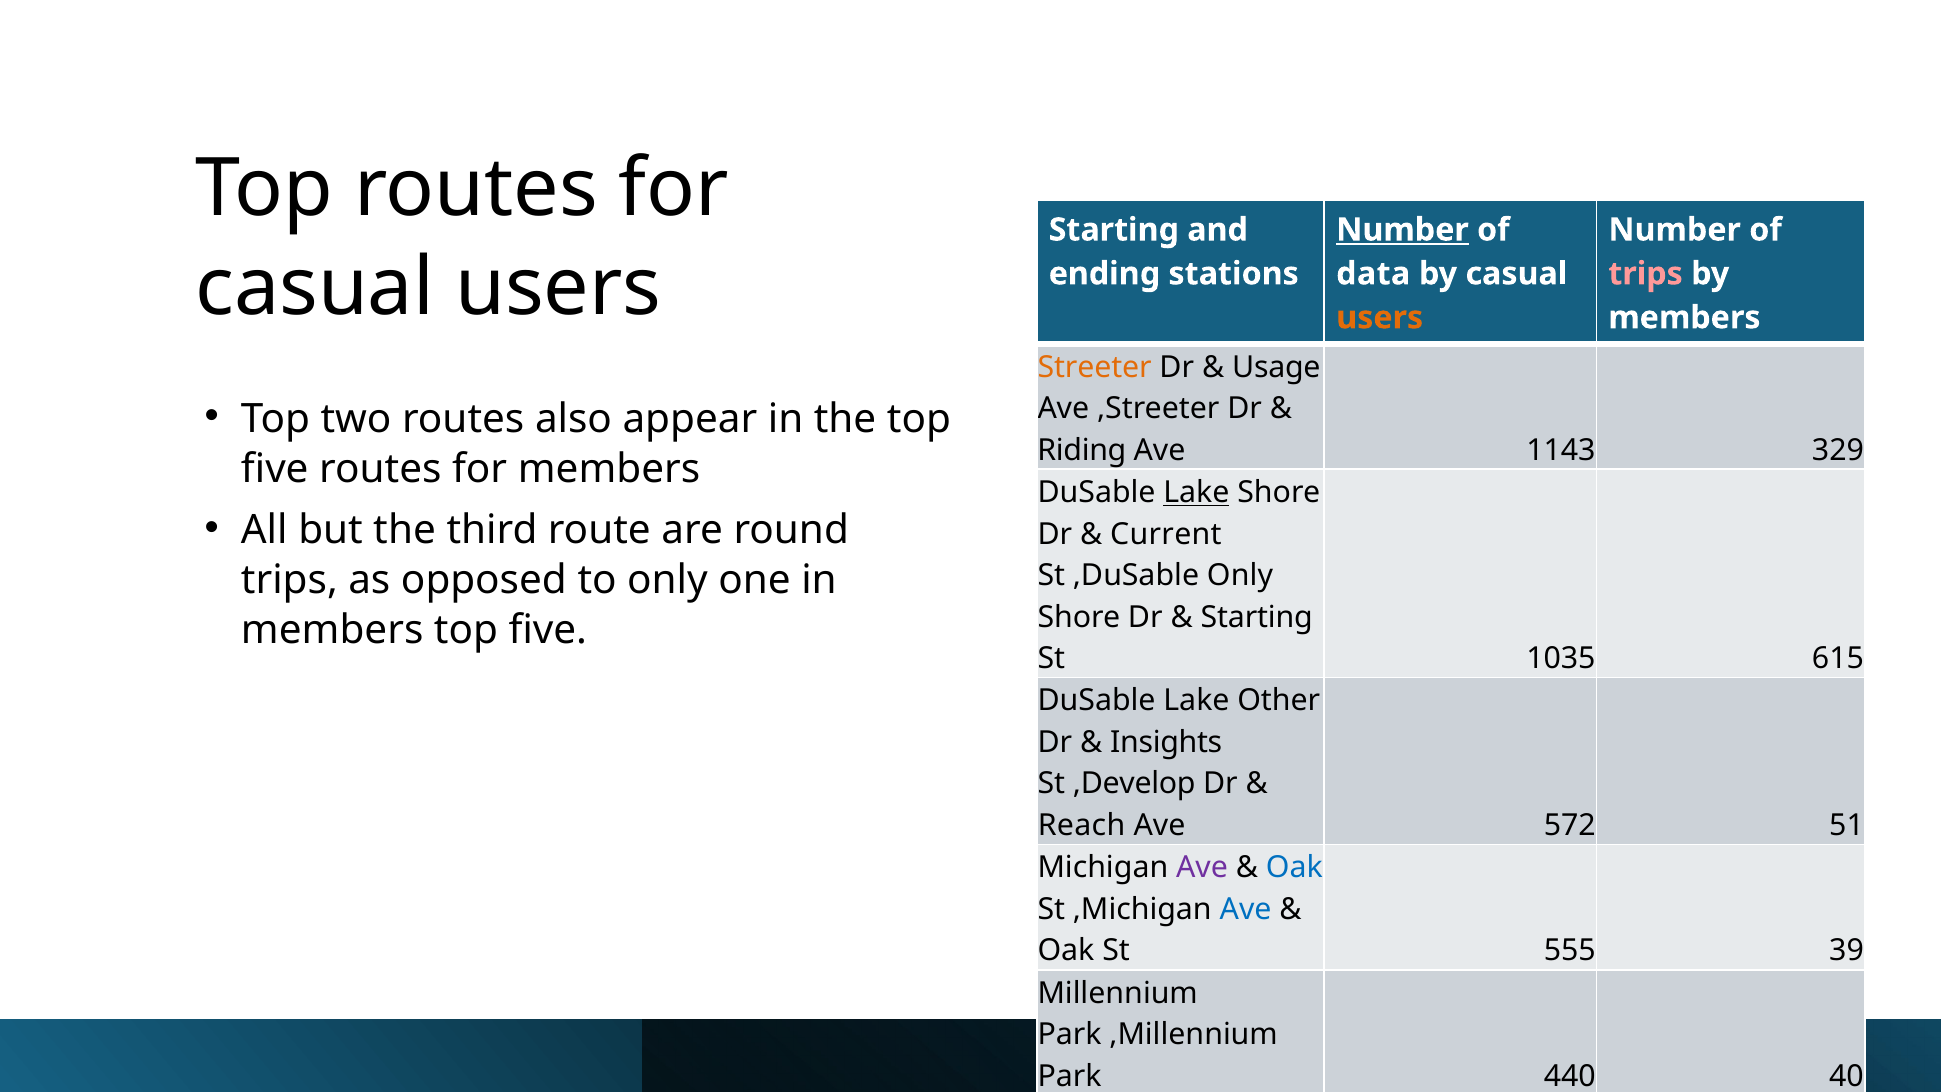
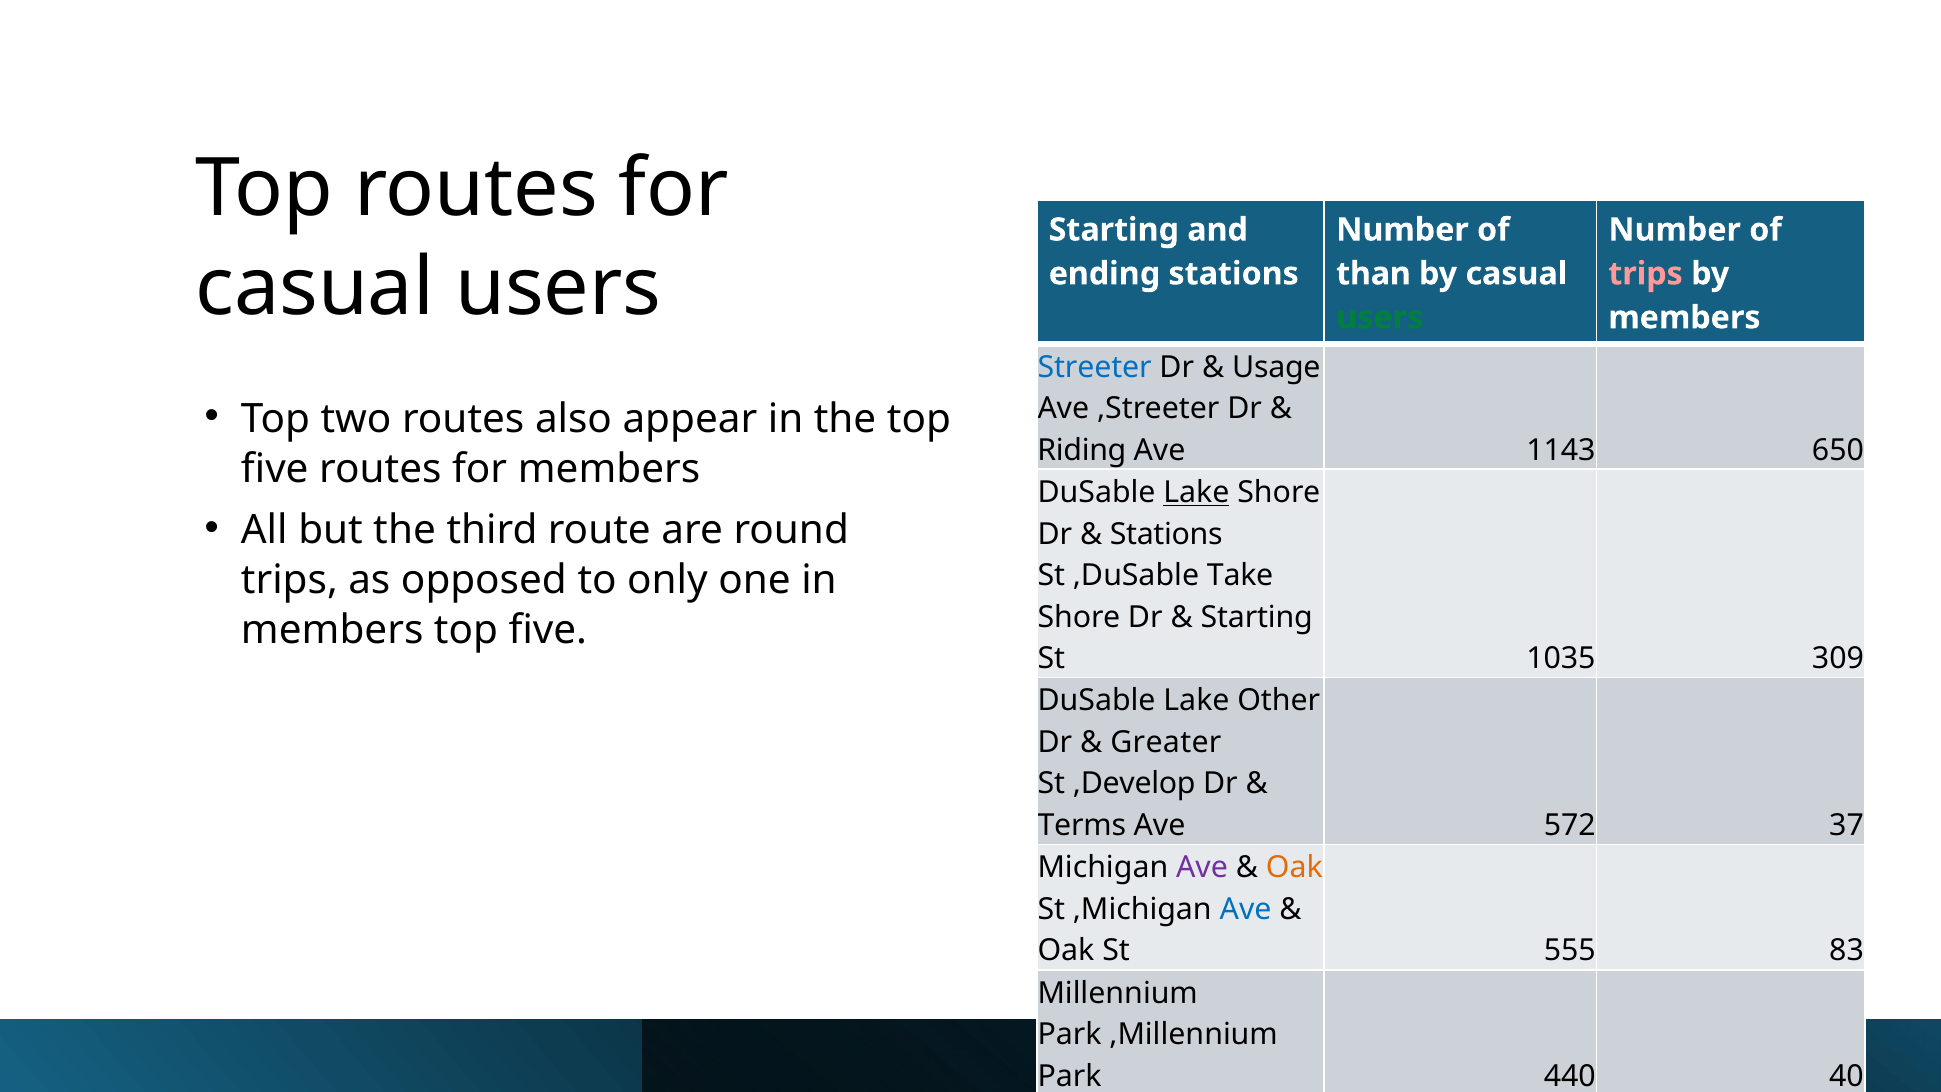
Number underline: present -> none (1402, 230)
data: data -> than (1373, 274)
users colour: orange -> green (1380, 318)
Streeter colour: orange -> blue (1095, 367)
329: 329 -> 650 (1838, 450)
Current: Current -> Stations (1166, 534)
,DuSable Only: Only -> Take (1240, 575)
615: 615 -> 309 (1838, 658)
Insights: Insights -> Greater (1166, 742)
Reach: Reach -> Terms (1082, 825)
51: 51 -> 37 (1847, 825)
Oak colour: blue -> orange (1294, 868)
39: 39 -> 83 (1847, 951)
